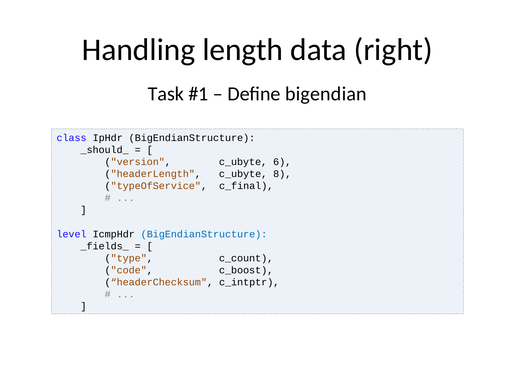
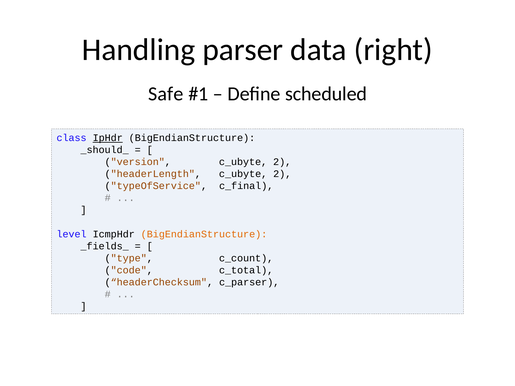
length: length -> parser (243, 50)
Task: Task -> Safe (166, 94)
bigendian: bigendian -> scheduled (326, 94)
IpHdr underline: none -> present (108, 138)
version c_ubyte 6: 6 -> 2 (282, 162)
headerLength c_ubyte 8: 8 -> 2 (282, 174)
BigEndianStructure colour: blue -> orange (204, 234)
c_boost: c_boost -> c_total (246, 270)
c_intptr: c_intptr -> c_parser (249, 282)
